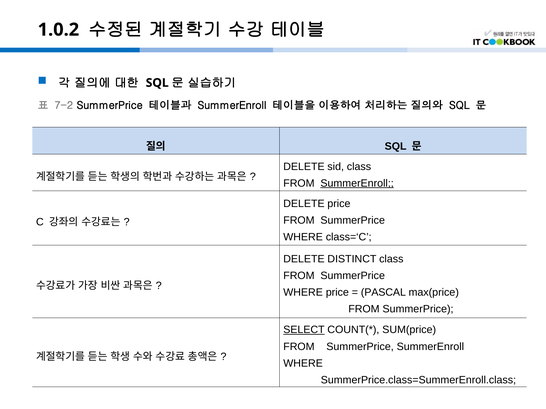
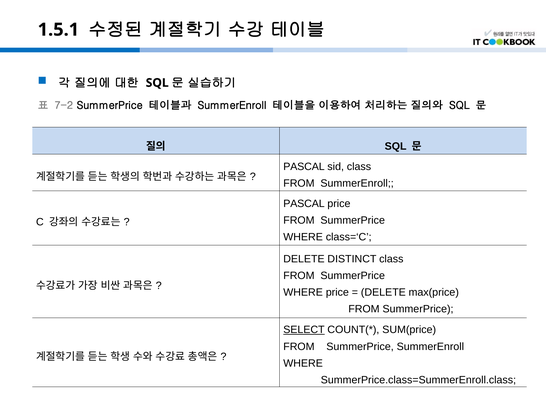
1.0.2: 1.0.2 -> 1.5.1 (58, 30)
DELETE: DELETE -> PASCAL (304, 167)
SummerEnroll underline: present -> none (357, 183)
DELETE: DELETE -> PASCAL (304, 204)
PASCAL: PASCAL -> DELETE (383, 293)
